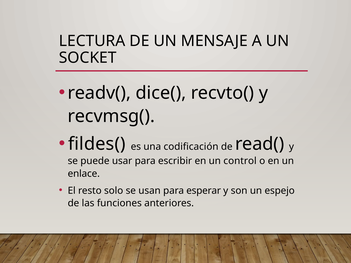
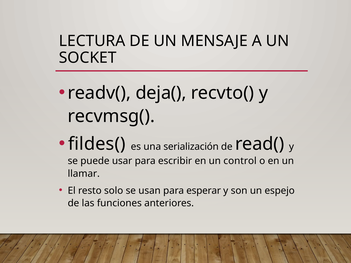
dice(: dice( -> deja( (161, 93)
codificación: codificación -> serialización (191, 147)
enlace: enlace -> llamar (84, 174)
